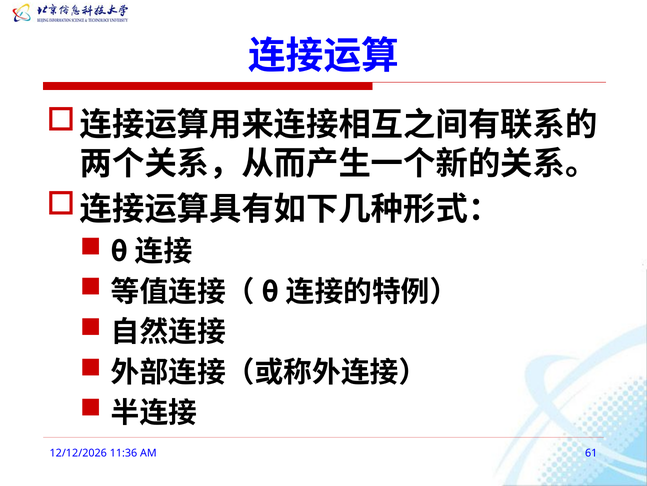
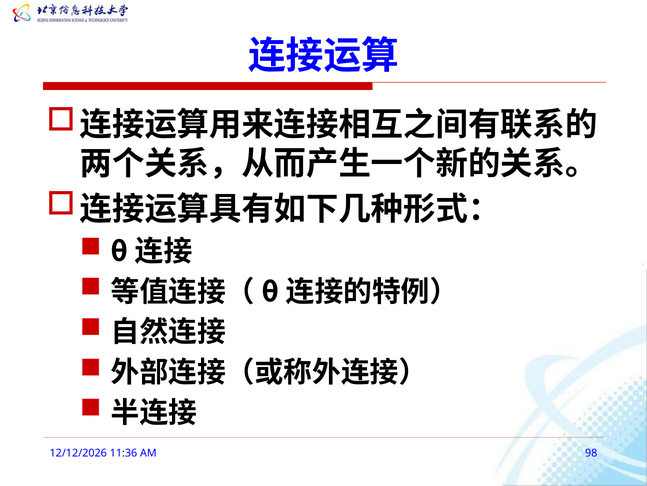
61: 61 -> 98 (591, 452)
